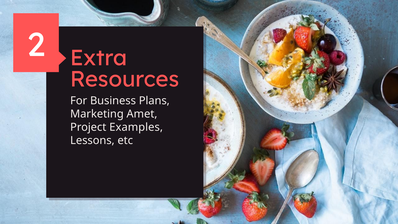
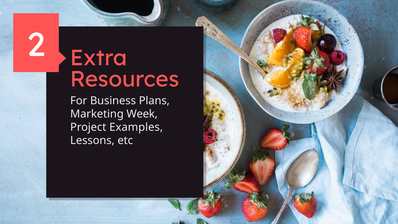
Amet: Amet -> Week (142, 114)
